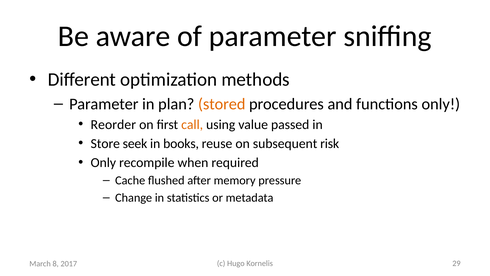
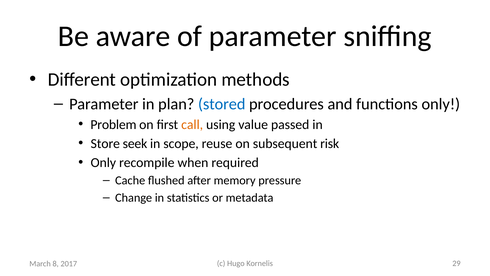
stored colour: orange -> blue (222, 104)
Reorder: Reorder -> Problem (113, 124)
books: books -> scope (181, 143)
